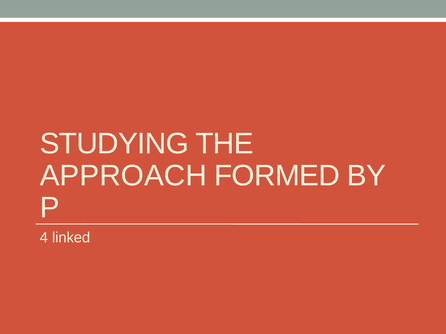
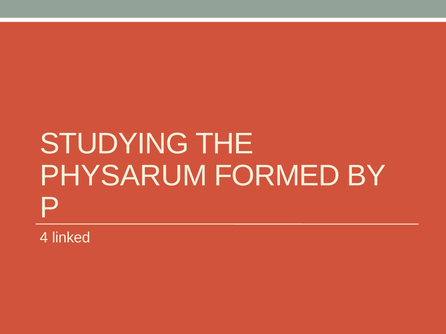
APPROACH: APPROACH -> PHYSARUM (123, 176)
